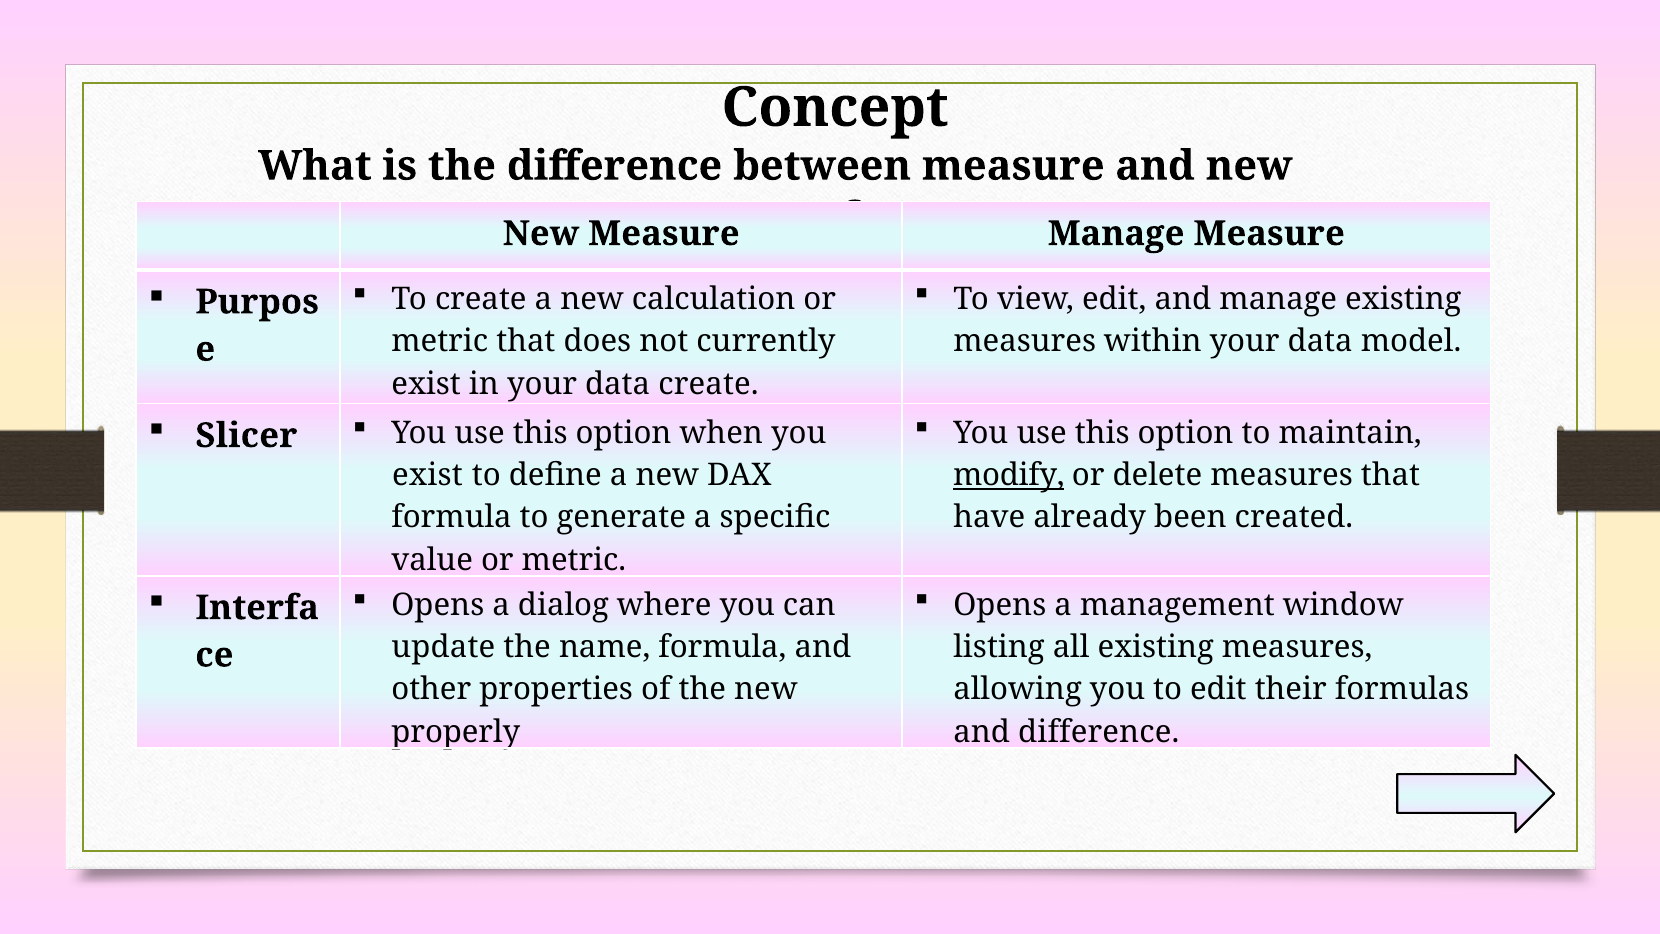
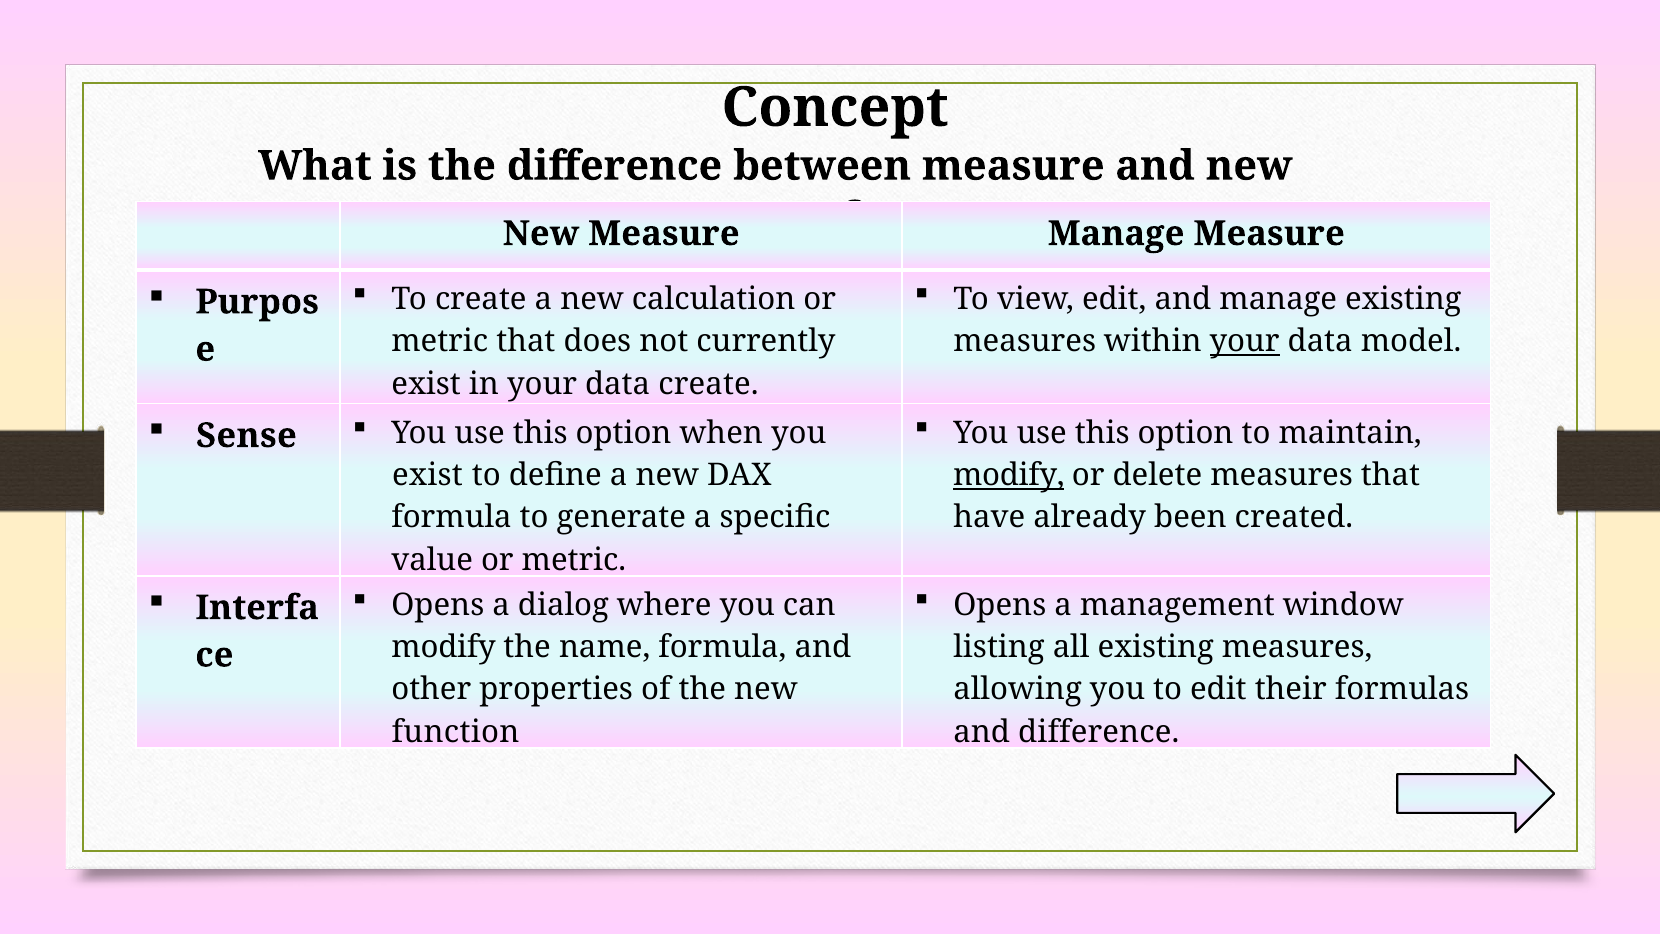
your underline: none -> present (1245, 341)
Slicer: Slicer -> Sense (246, 436)
update: update -> modify (444, 647)
properly: properly -> function (456, 732)
